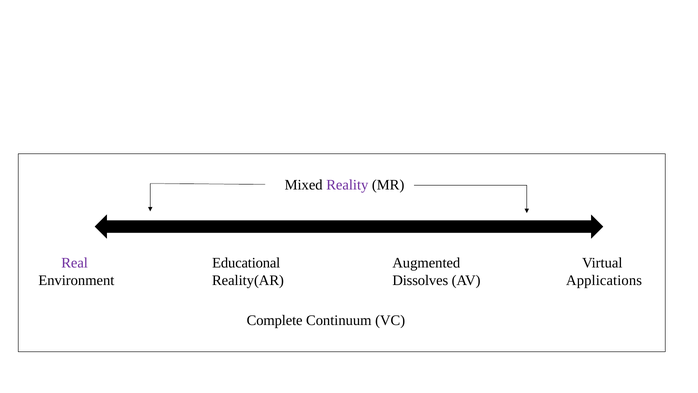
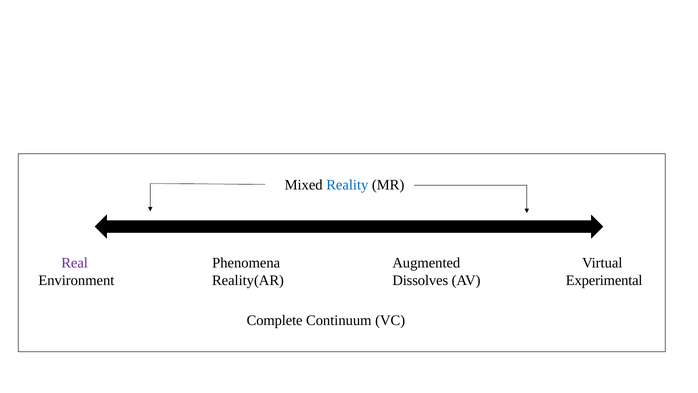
Reality colour: purple -> blue (347, 185)
Educational: Educational -> Phenomena (246, 263)
Applications: Applications -> Experimental (604, 280)
